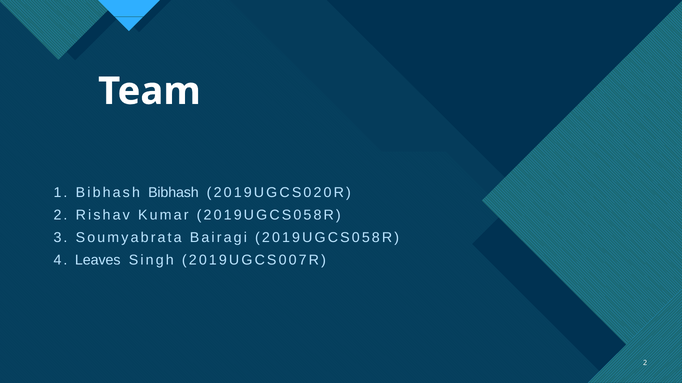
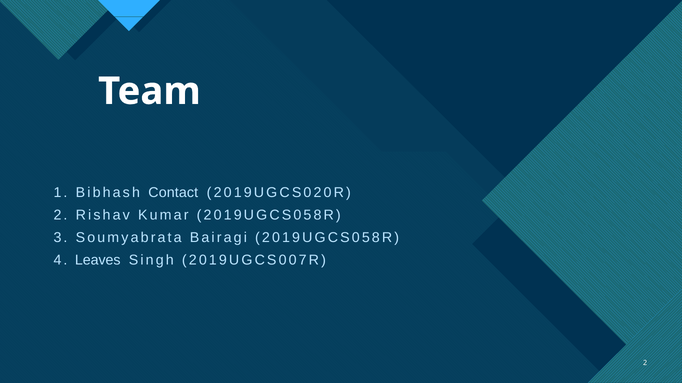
Bibhash Bibhash: Bibhash -> Contact (173, 193)
